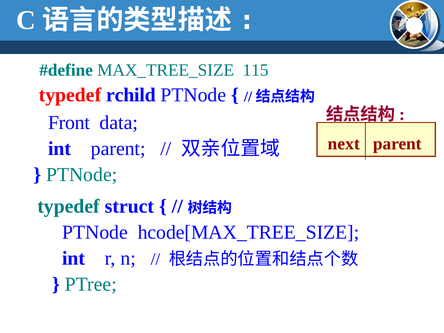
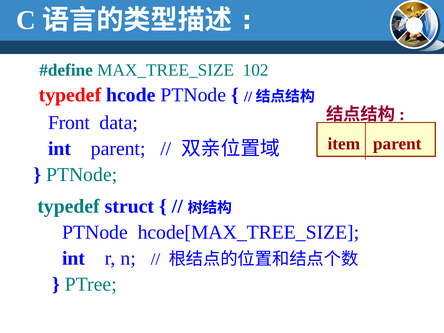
115: 115 -> 102 (256, 70)
rchild: rchild -> hcode (131, 95)
next: next -> item (344, 144)
